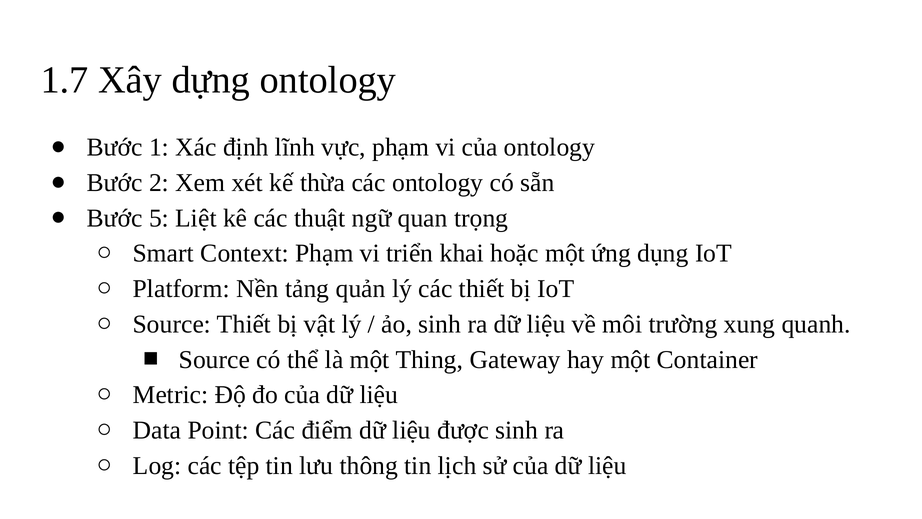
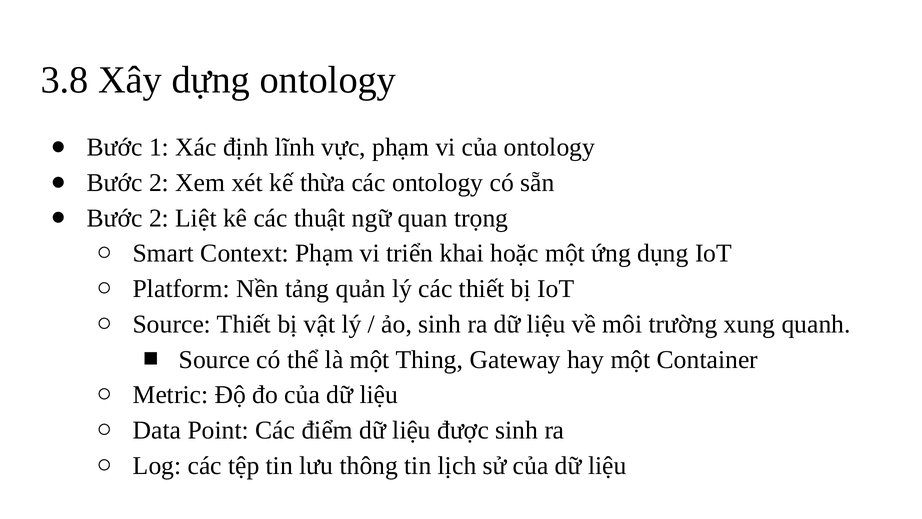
1.7: 1.7 -> 3.8 (65, 80)
5: 5 -> 2 (159, 218)
